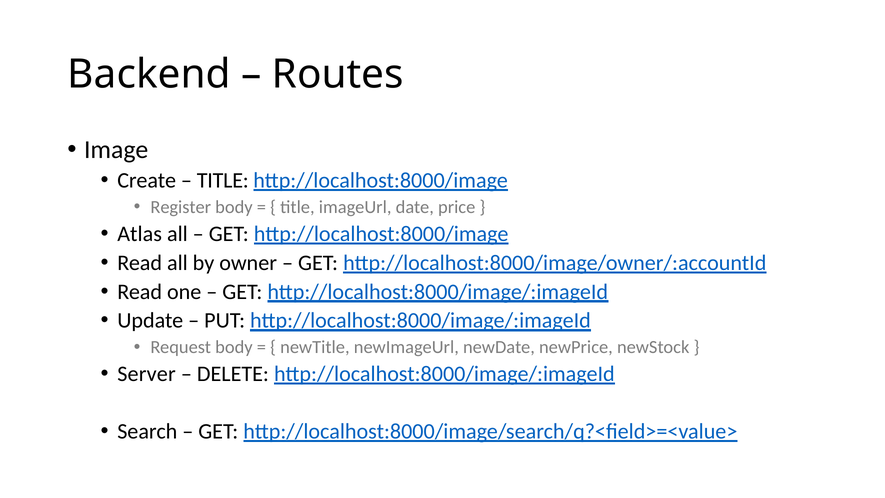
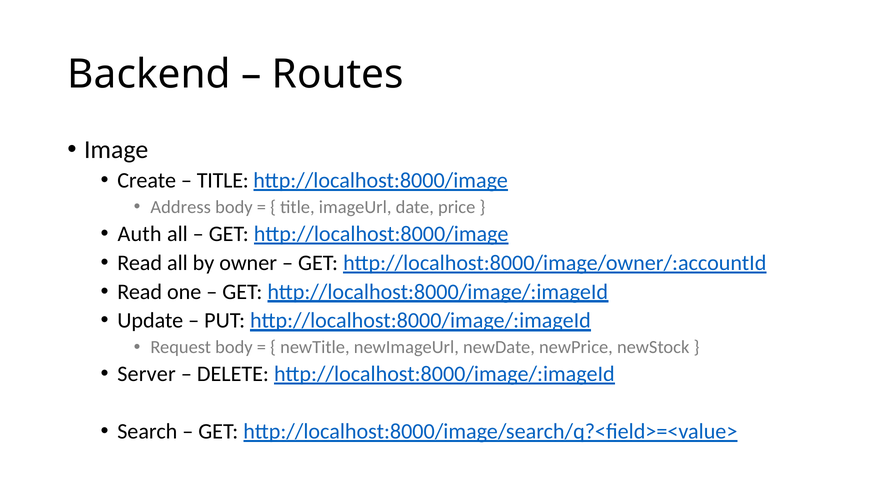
Register: Register -> Address (181, 207)
Atlas: Atlas -> Auth (140, 234)
